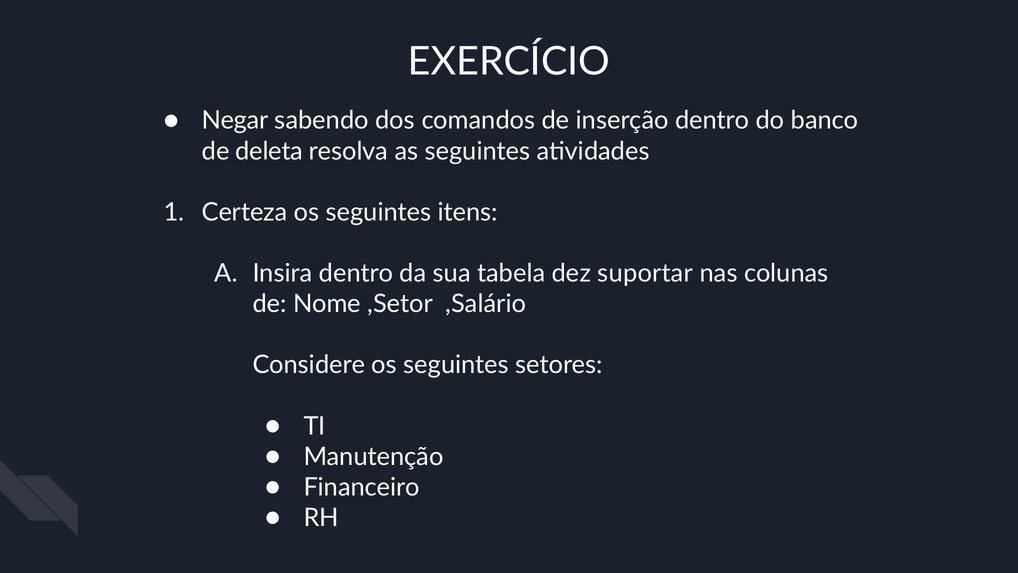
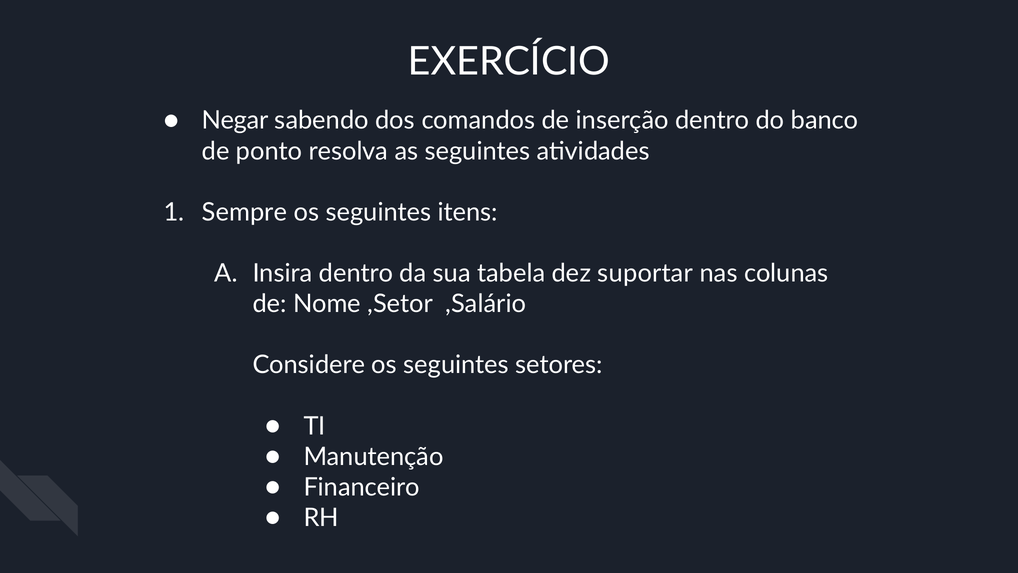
deleta: deleta -> ponto (269, 151)
Certeza: Certeza -> Sempre (244, 212)
